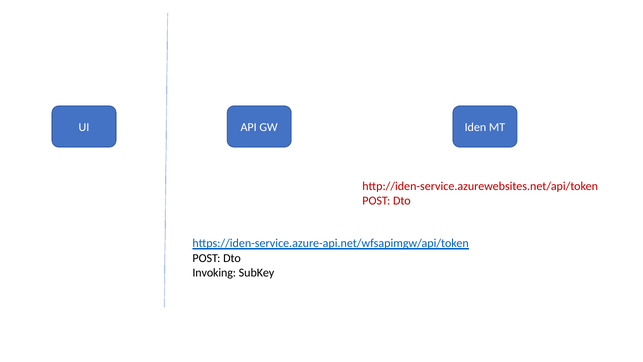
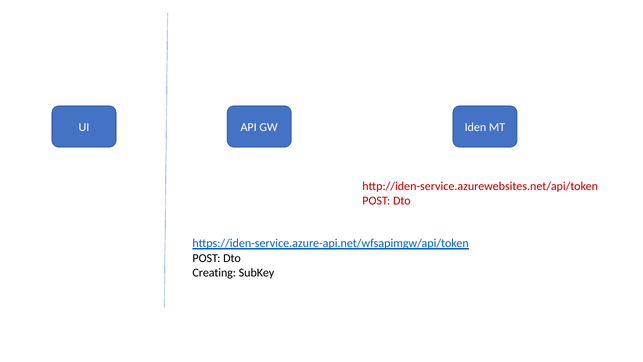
Invoking: Invoking -> Creating (214, 272)
